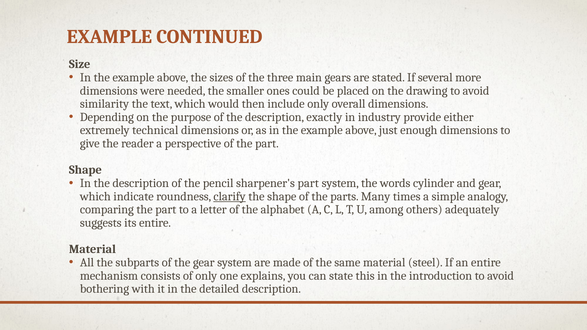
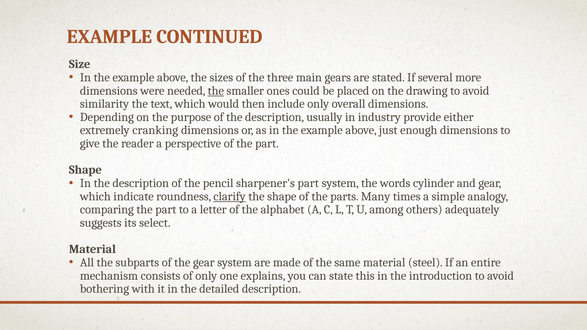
the underline: none -> present (216, 91)
exactly: exactly -> usually (324, 117)
technical: technical -> cranking (155, 130)
its entire: entire -> select (155, 223)
